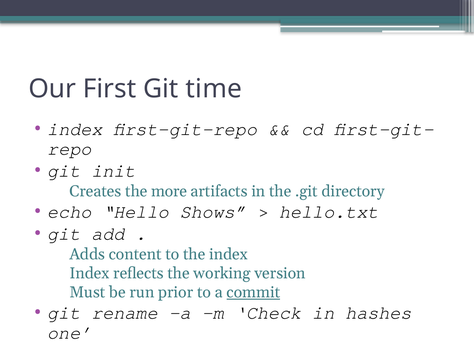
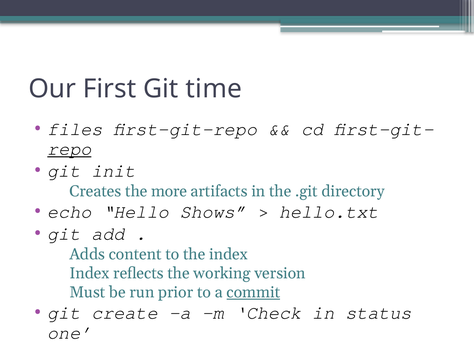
index: index -> files (75, 129)
repo underline: none -> present (69, 149)
rename: rename -> create (125, 312)
hashes: hashes -> status (379, 312)
